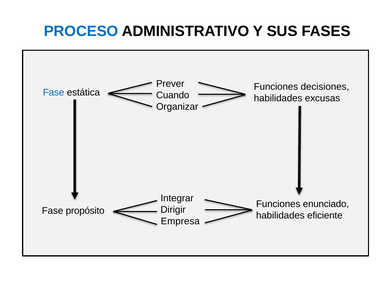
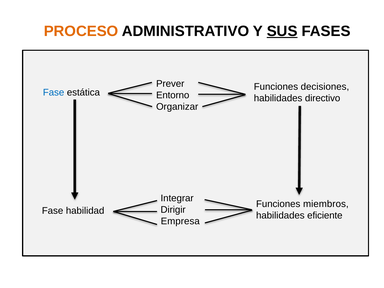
PROCESO colour: blue -> orange (81, 31)
SUS underline: none -> present (282, 31)
Cuando: Cuando -> Entorno (173, 95)
excusas: excusas -> directivo (323, 98)
enunciado: enunciado -> miembros (326, 204)
propósito: propósito -> habilidad (85, 211)
